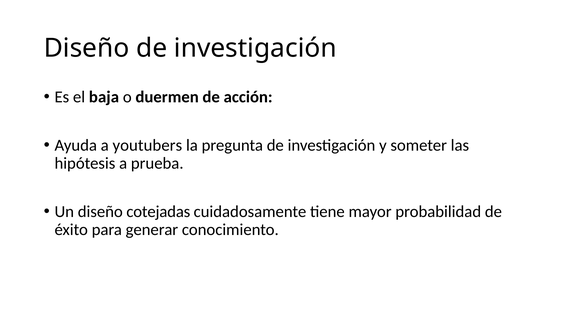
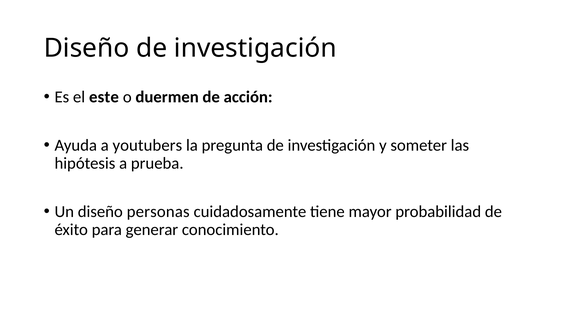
baja: baja -> este (104, 97)
cotejadas: cotejadas -> personas (158, 211)
